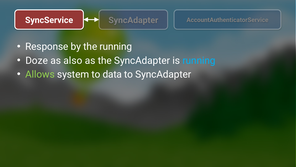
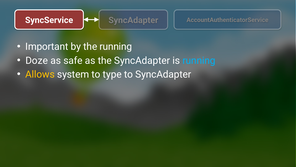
Response: Response -> Important (47, 47)
also: also -> safe (73, 60)
Allows colour: light green -> yellow (40, 74)
data: data -> type (112, 74)
